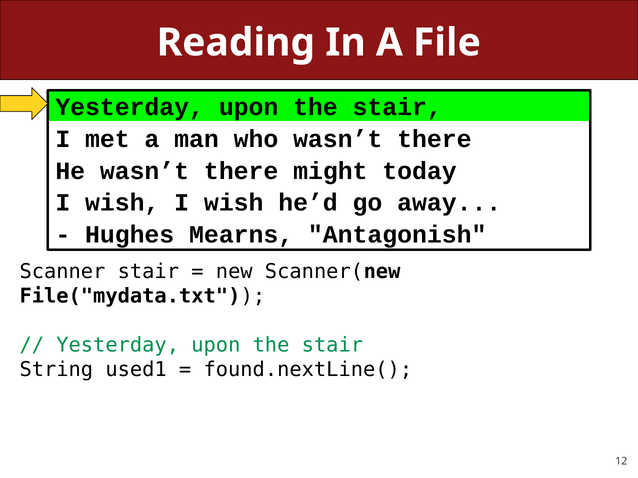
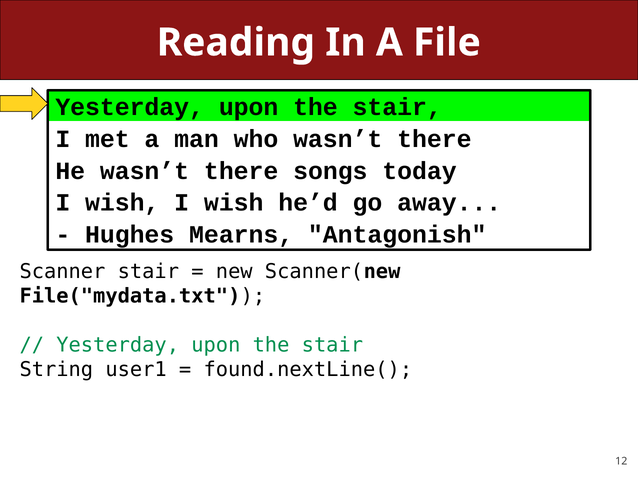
might: might -> songs (330, 171)
used1: used1 -> user1 (136, 370)
